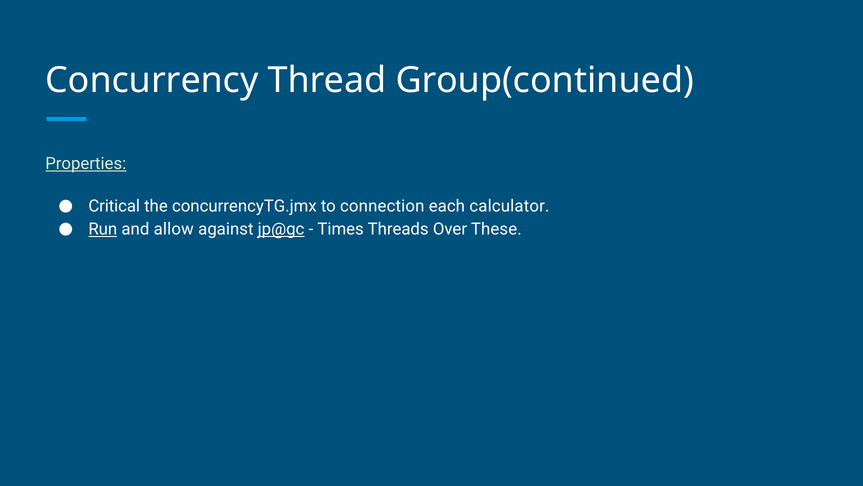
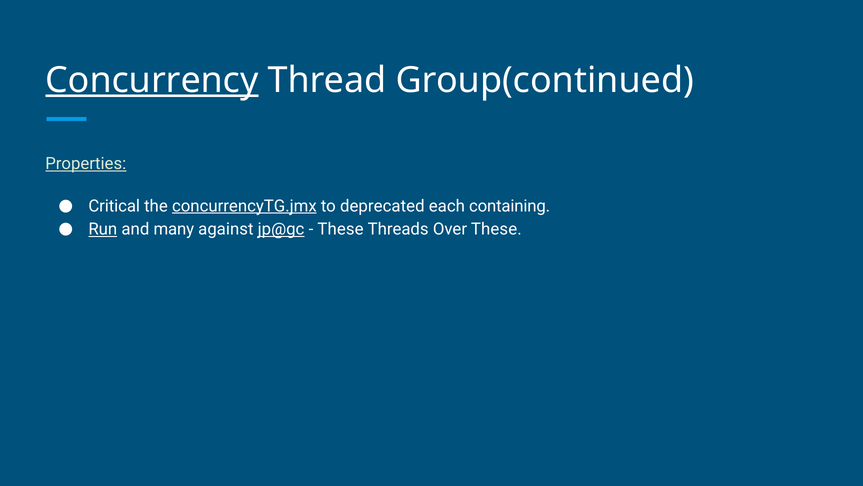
Concurrency underline: none -> present (152, 80)
concurrencyTG.jmx underline: none -> present (244, 206)
connection: connection -> deprecated (382, 206)
calculator: calculator -> containing (510, 206)
allow: allow -> many (174, 229)
Times: Times -> These (341, 229)
